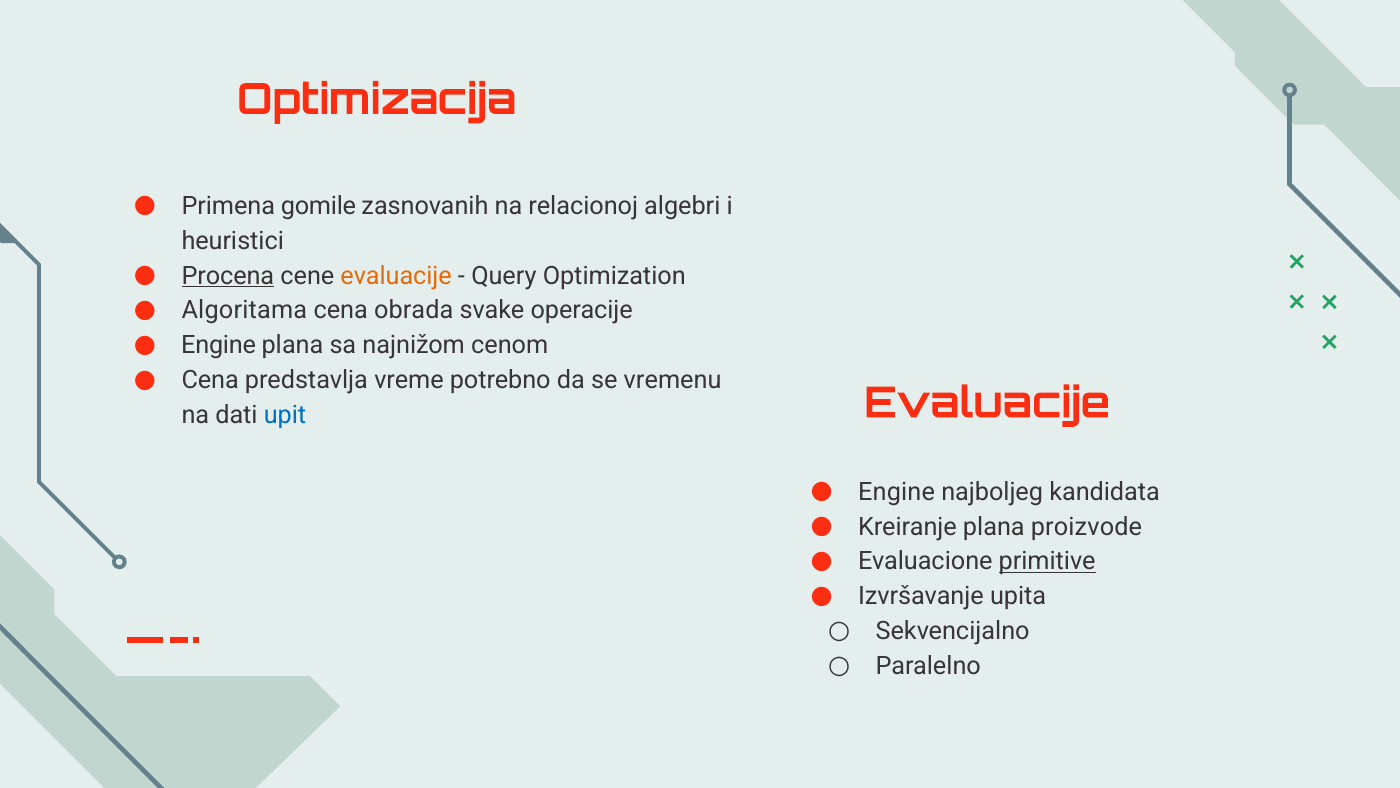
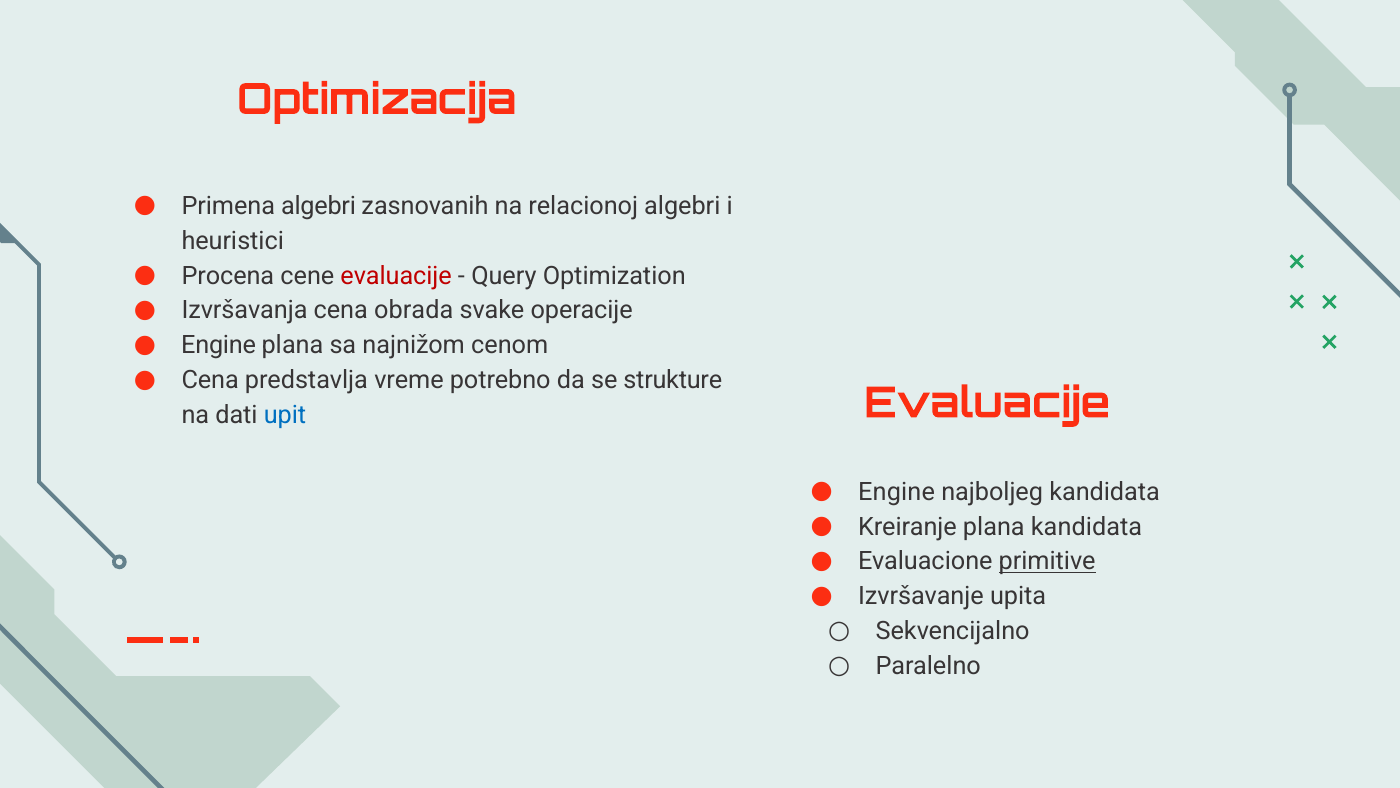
Primena gomile: gomile -> algebri (318, 206)
Procena underline: present -> none (228, 276)
evaluacije colour: orange -> red (396, 276)
Algoritama: Algoritama -> Izvršavanja (245, 310)
vremenu: vremenu -> strukture (673, 380)
plana proizvode: proizvode -> kandidata (1087, 526)
